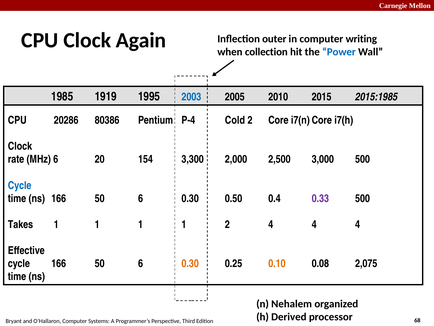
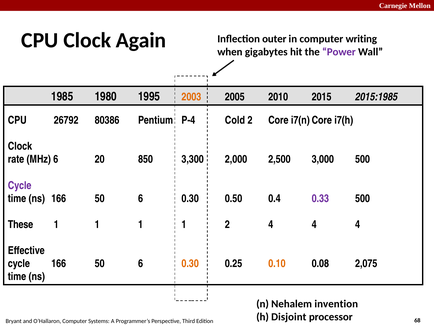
collection: collection -> gigabytes (266, 52)
Power colour: blue -> purple (339, 52)
1919: 1919 -> 1980 (106, 96)
2003 colour: blue -> orange (191, 97)
20286: 20286 -> 26792 (66, 120)
154: 154 -> 850 (146, 159)
Cycle colour: blue -> purple (20, 185)
Takes: Takes -> These (21, 224)
organized: organized -> invention (336, 304)
Derived: Derived -> Disjoint (289, 317)
